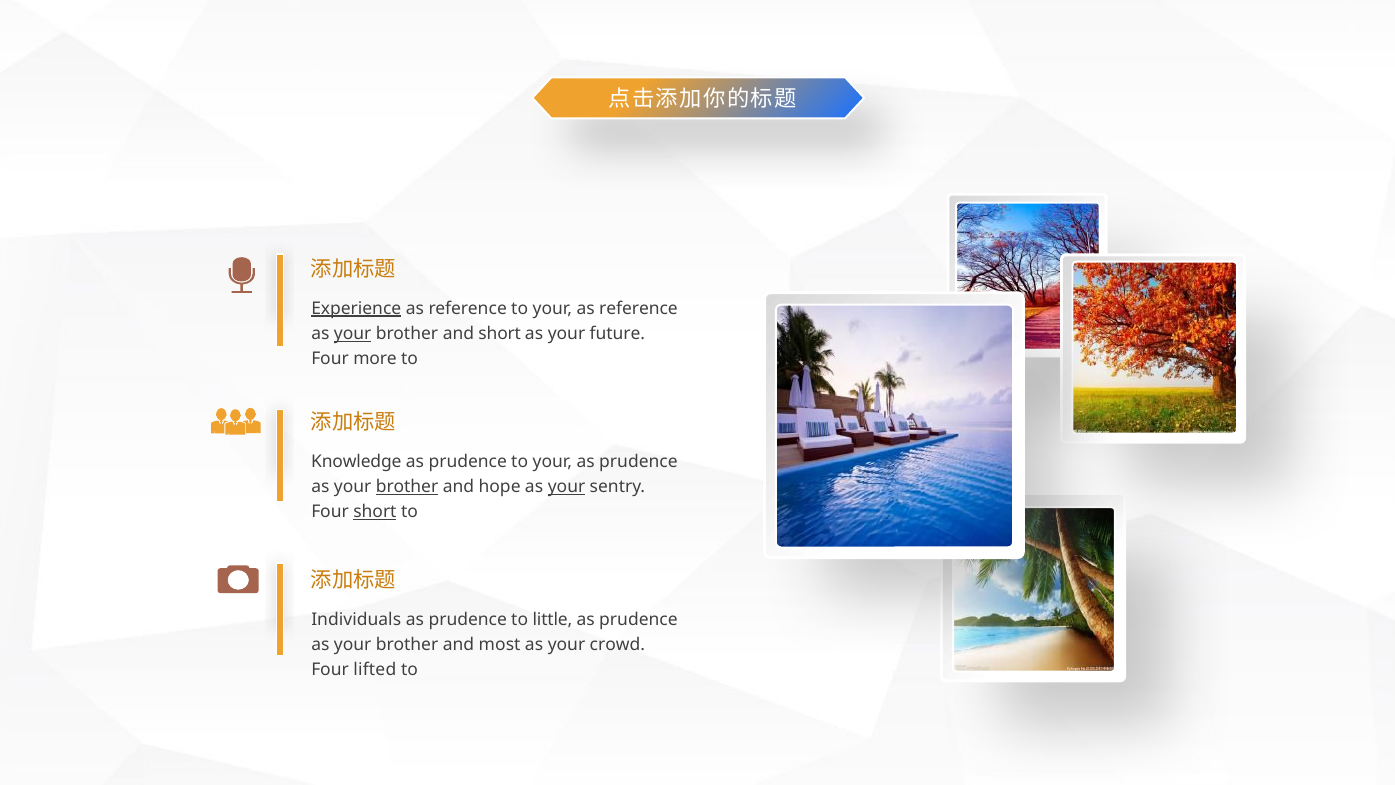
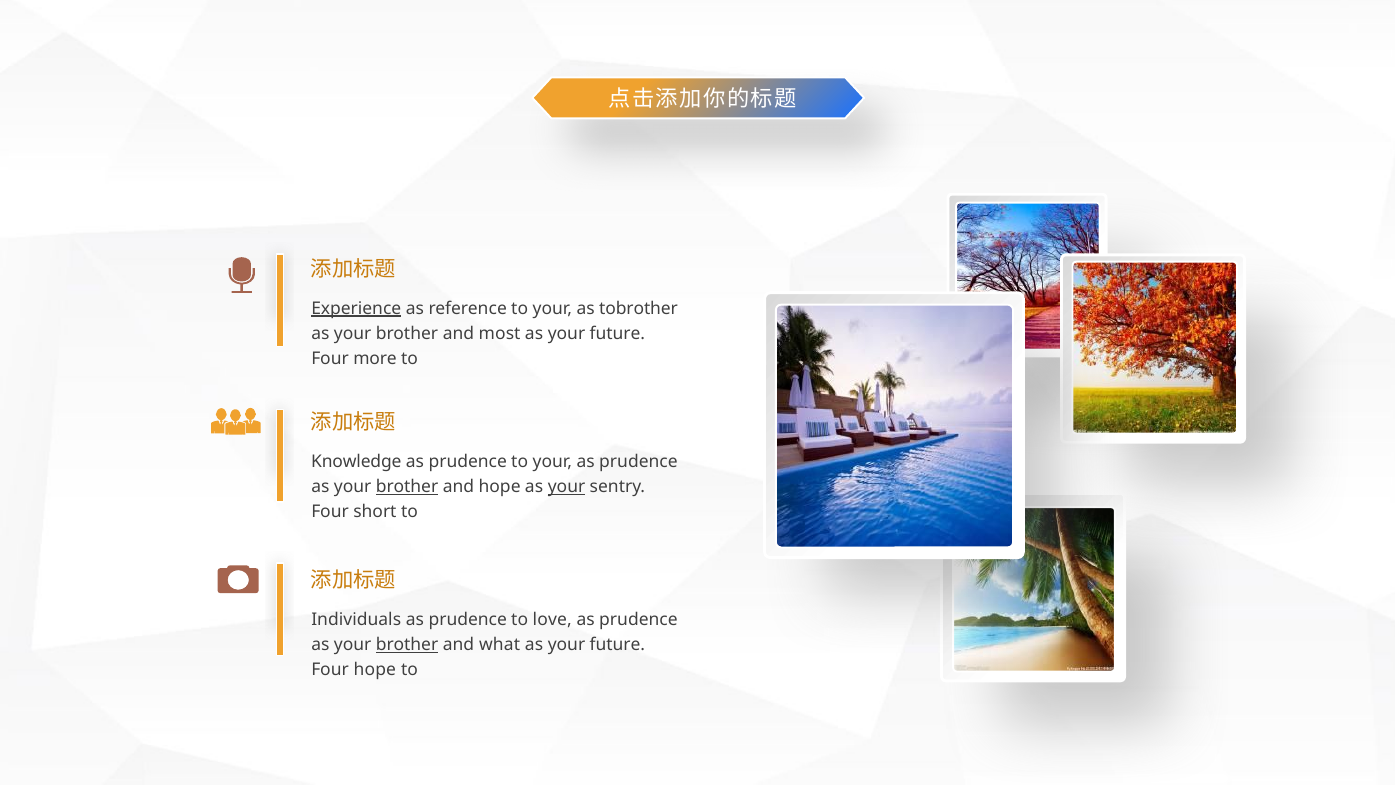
your as reference: reference -> tobrother (639, 308)
your underline: present -> none (353, 334)
and short: short -> most (500, 334)
short underline: present -> none (375, 512)
little: little -> love (552, 620)
brother underline: none -> present (407, 645)
most: most -> what (500, 645)
crowd: crowd -> future (617, 645)
Four lifted: lifted -> hope (375, 670)
